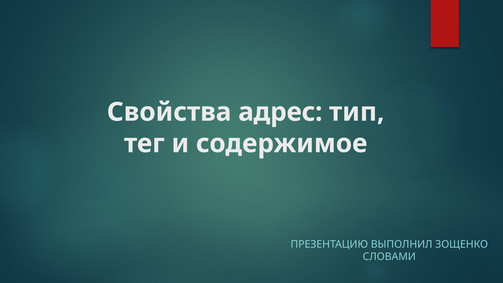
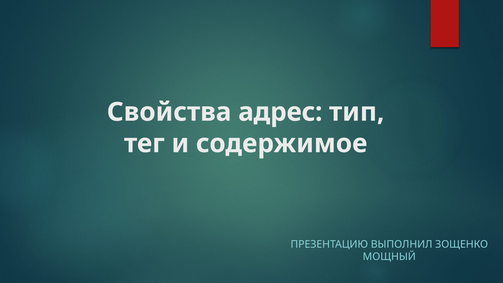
СЛОВАМИ: СЛОВАМИ -> МОЩНЫЙ (389, 257)
